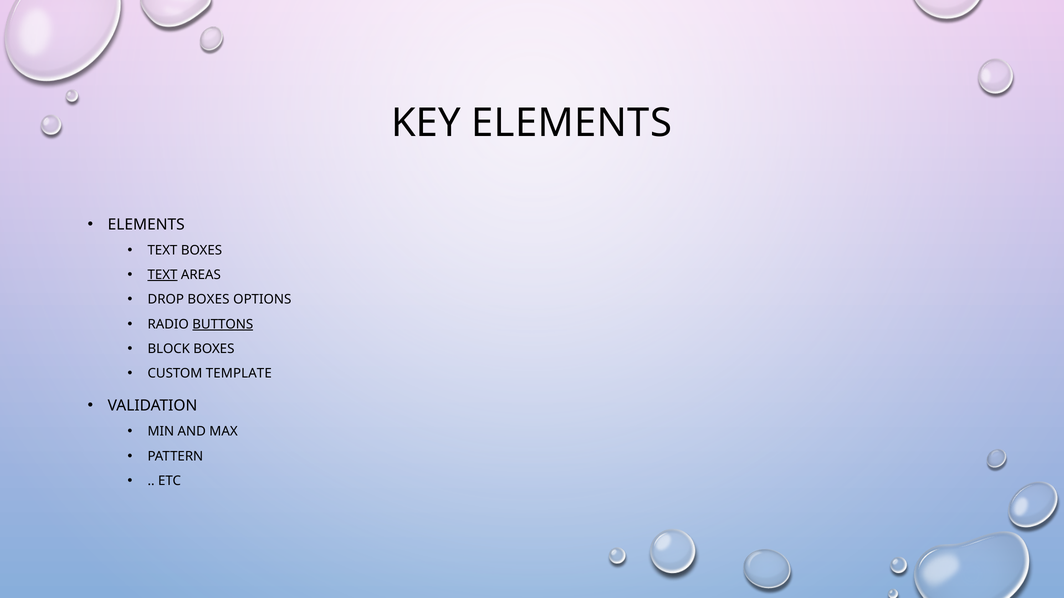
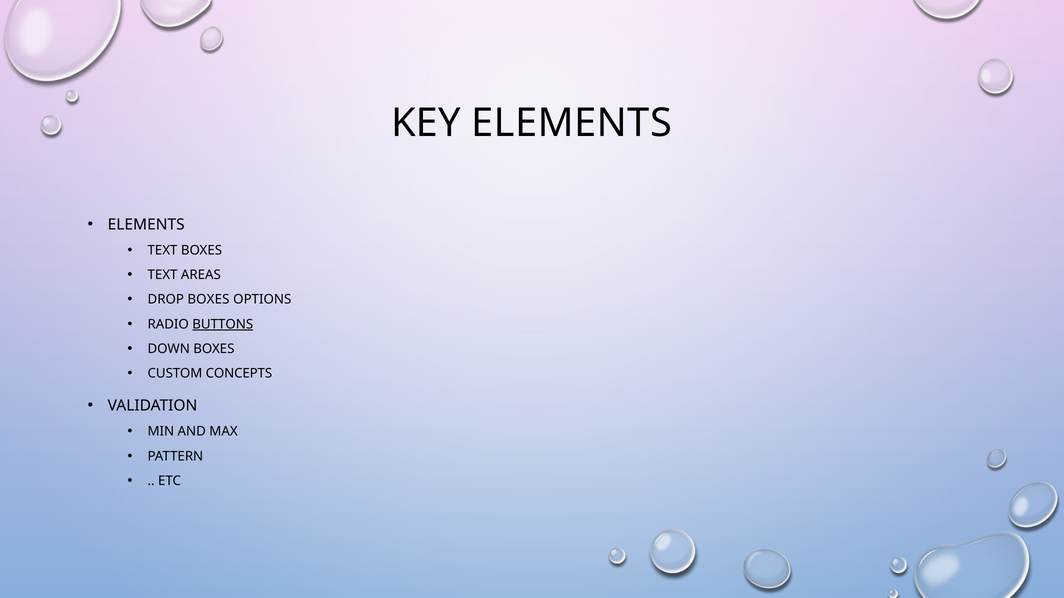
TEXT underline: present -> none (162, 275)
BLOCK: BLOCK -> DOWN (169, 349)
TEMPLATE: TEMPLATE -> CONCEPTS (239, 374)
